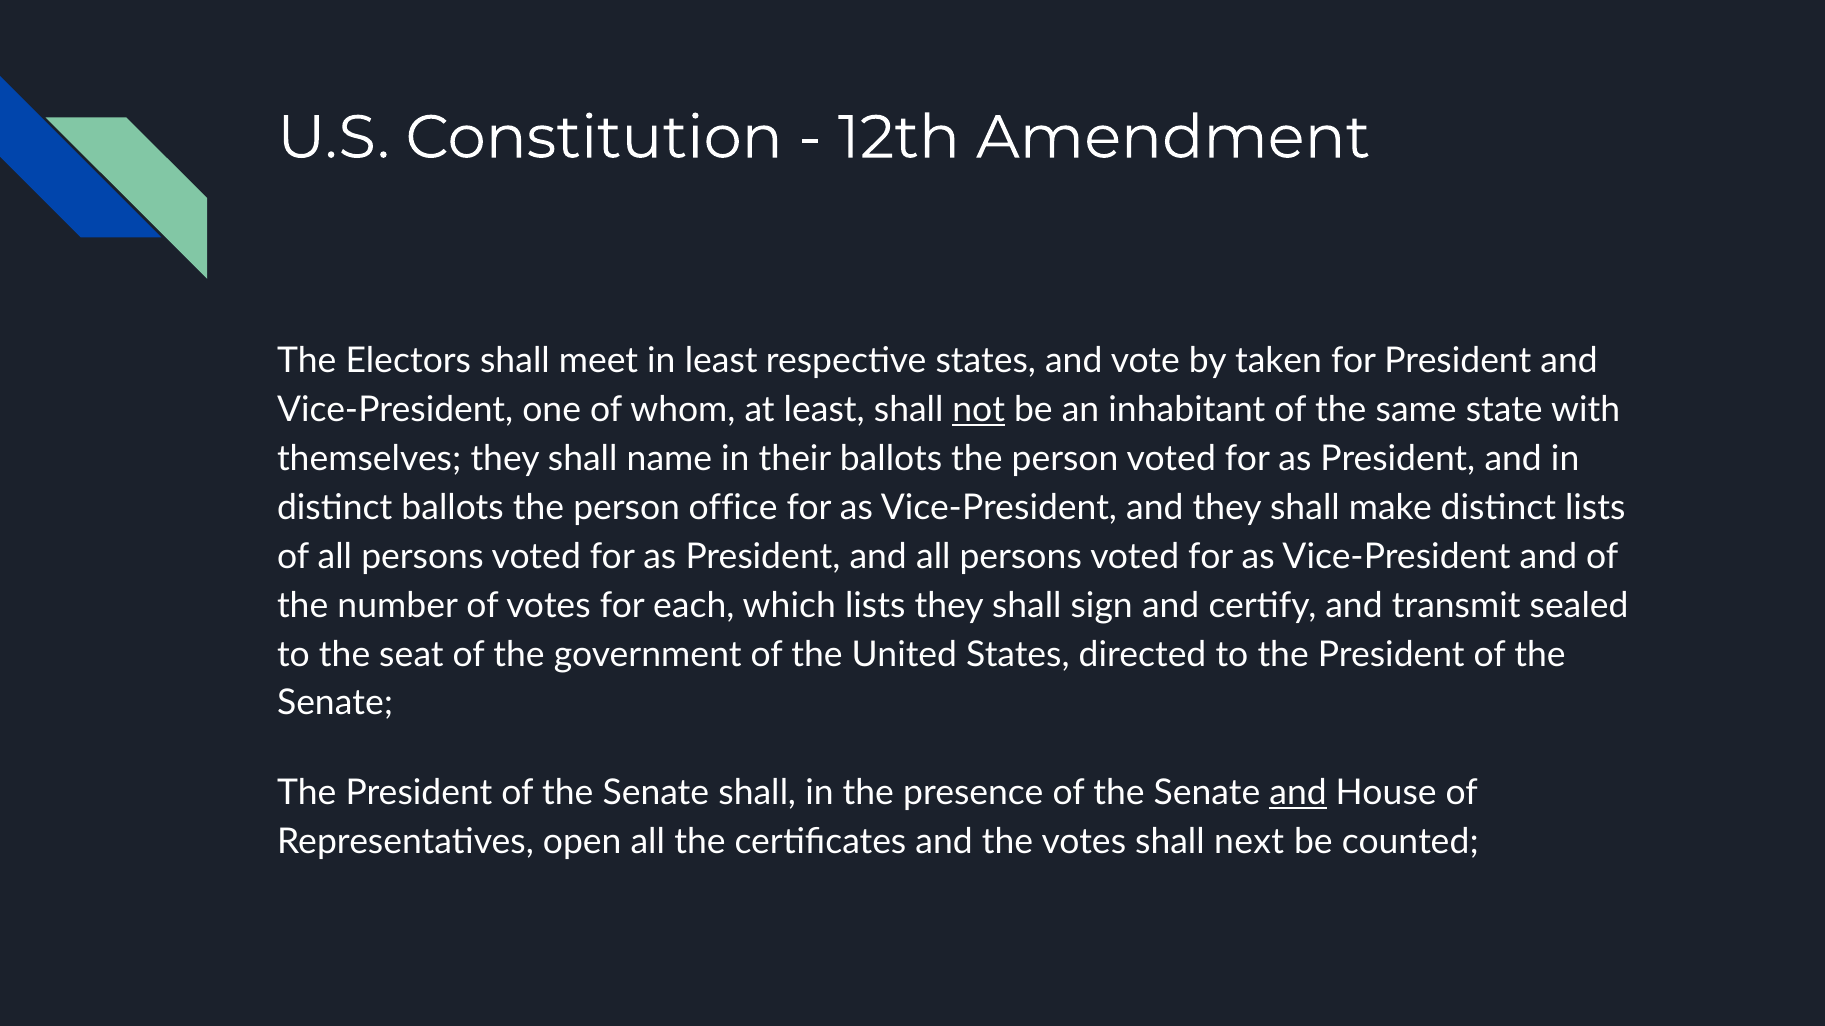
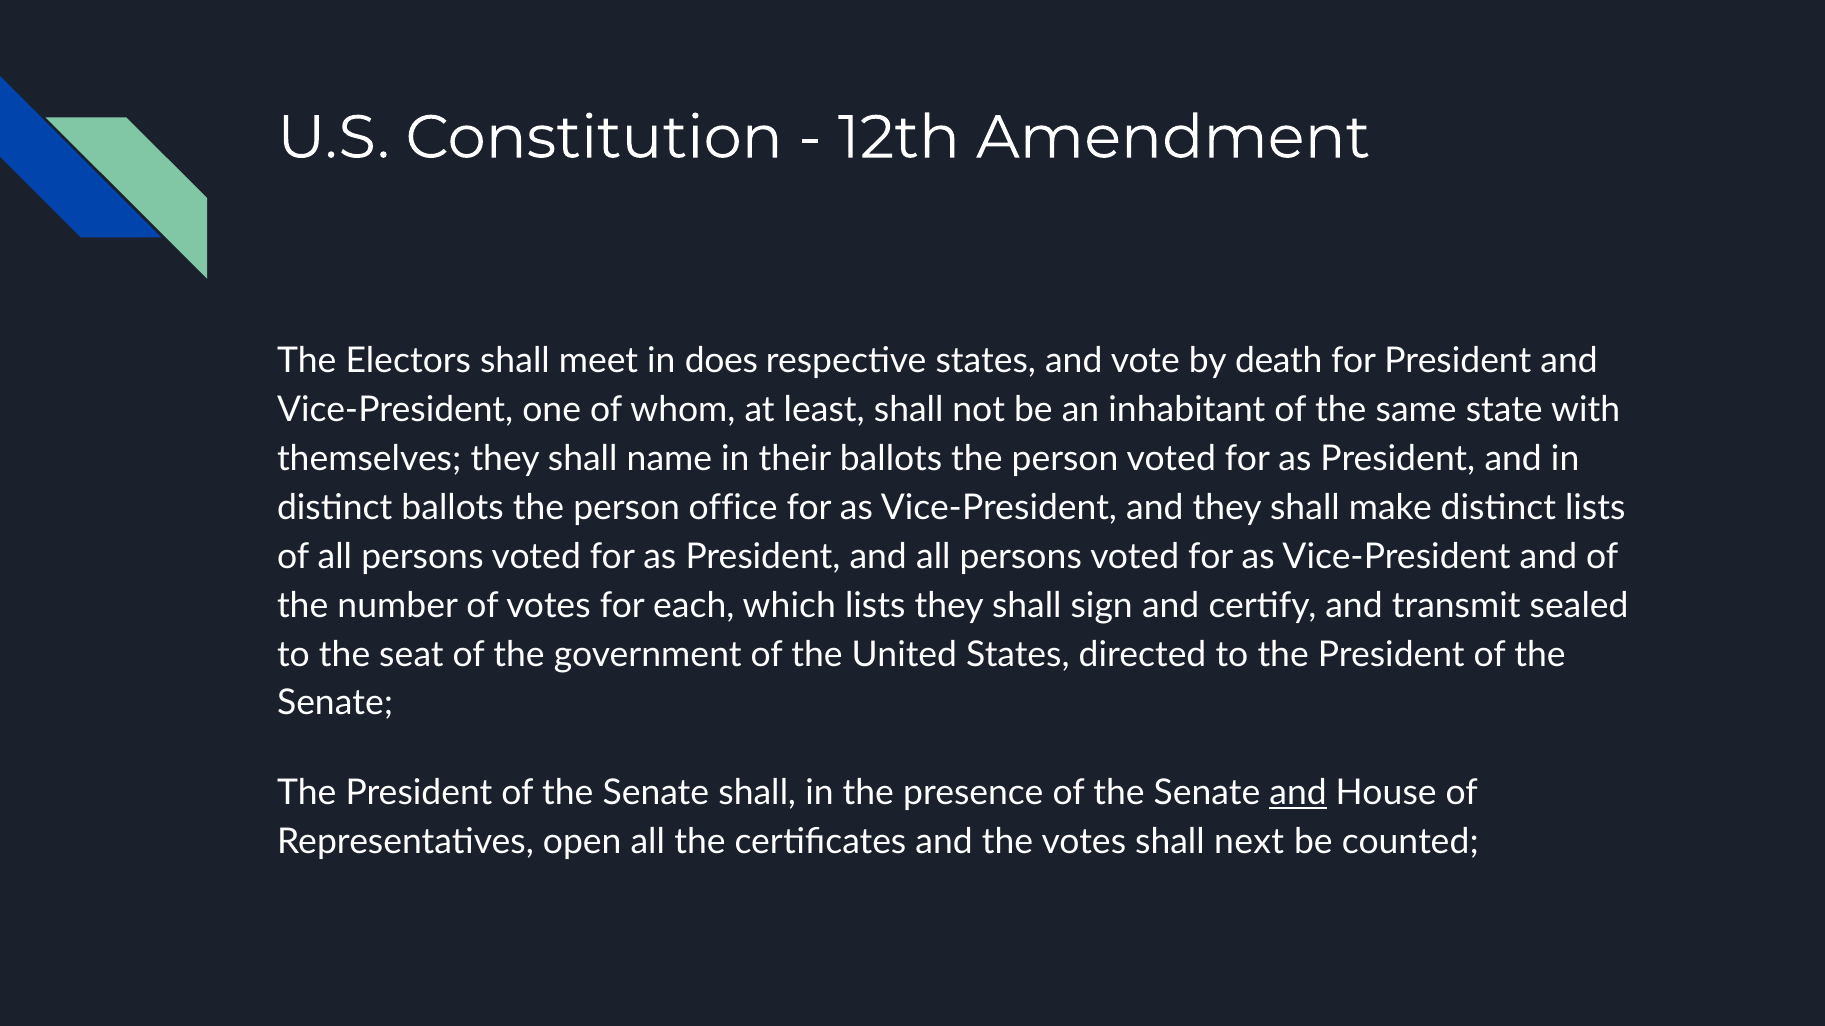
in least: least -> does (721, 361)
taken: taken -> death (1279, 361)
not underline: present -> none (979, 410)
